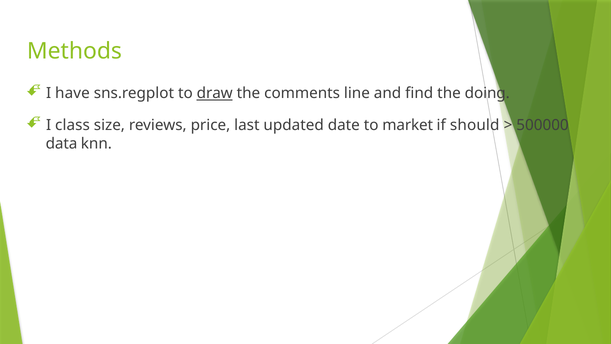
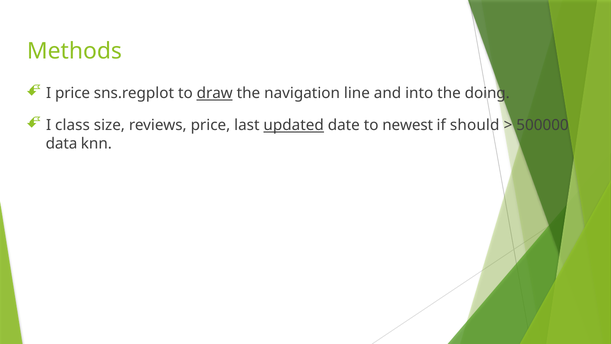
I have: have -> price (73, 93)
comments: comments -> navigation (302, 93)
find: find -> into (419, 93)
updated underline: none -> present (294, 125)
market: market -> newest (408, 125)
